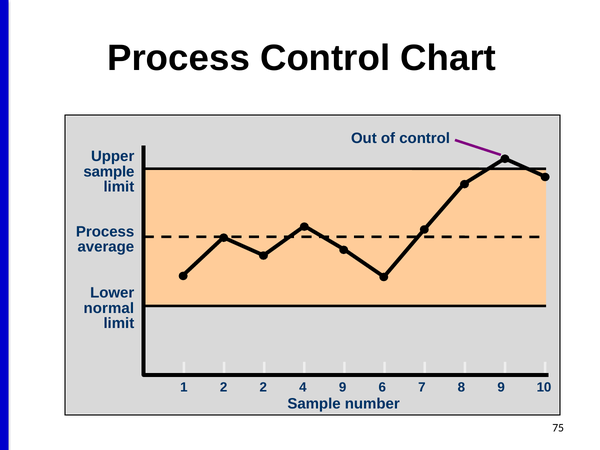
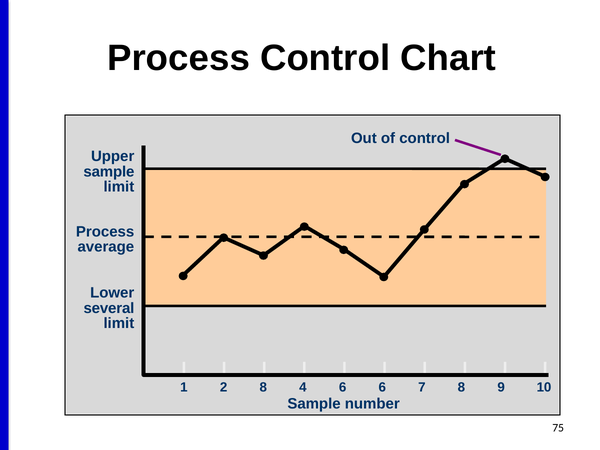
normal: normal -> several (109, 308)
2 2: 2 -> 8 (263, 387)
4 9: 9 -> 6 (343, 387)
